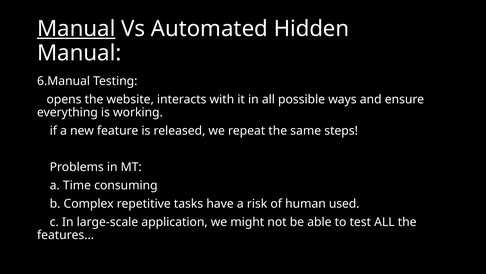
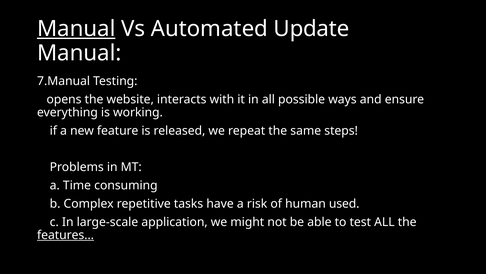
Hidden: Hidden -> Update (311, 29)
6.Manual: 6.Manual -> 7.Manual (64, 81)
features underline: none -> present (66, 235)
